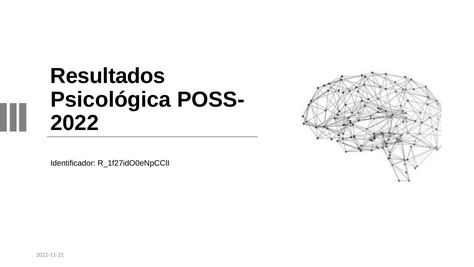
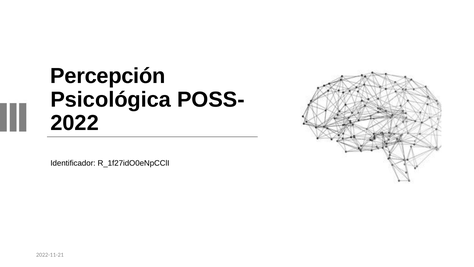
Resultados: Resultados -> Percepción (108, 76)
